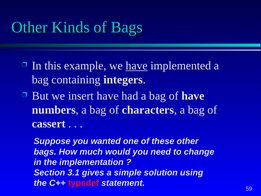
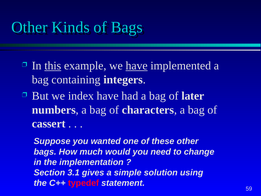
this underline: none -> present (53, 66)
insert: insert -> index (81, 96)
of have: have -> later (193, 96)
